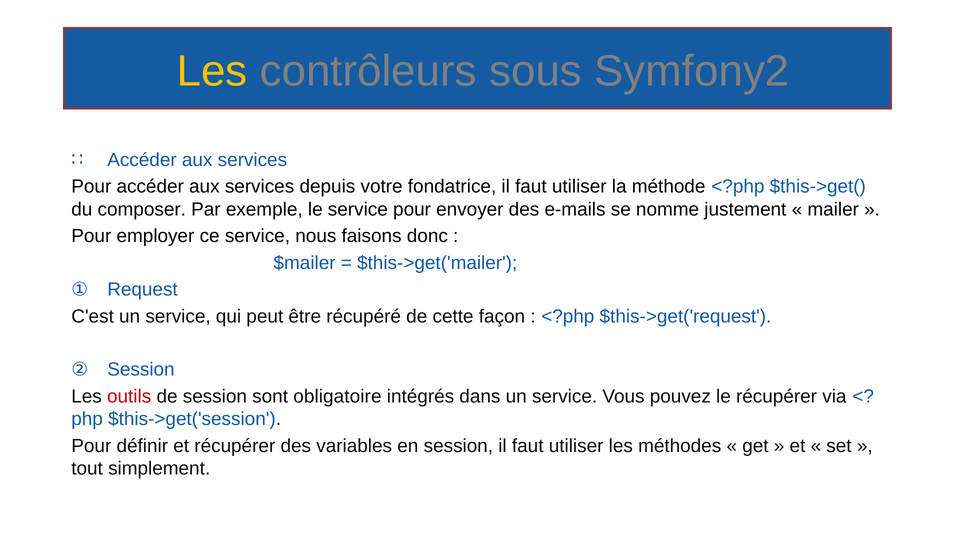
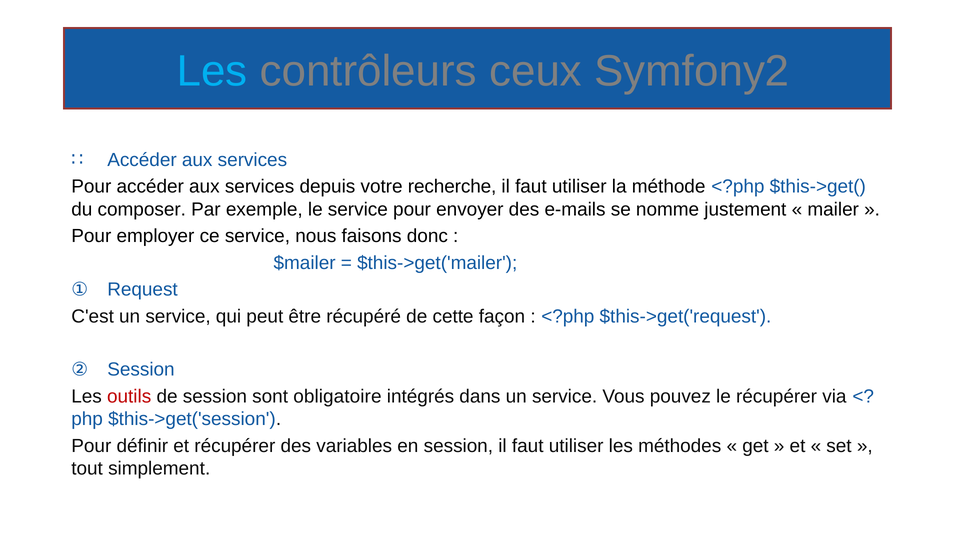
Les colour: yellow -> light blue (212, 71)
sous: sous -> ceux (536, 71)
fondatrice: fondatrice -> recherche (452, 187)
